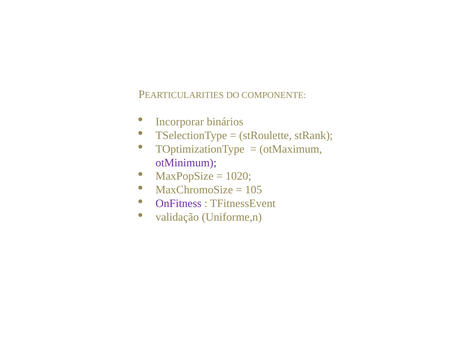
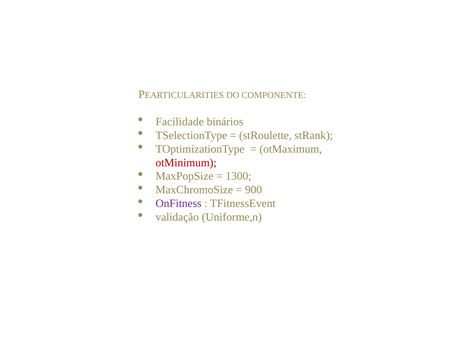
Incorporar: Incorporar -> Facilidade (180, 121)
otMinimum colour: purple -> red (186, 162)
1020: 1020 -> 1300 (238, 176)
105: 105 -> 900 (254, 190)
